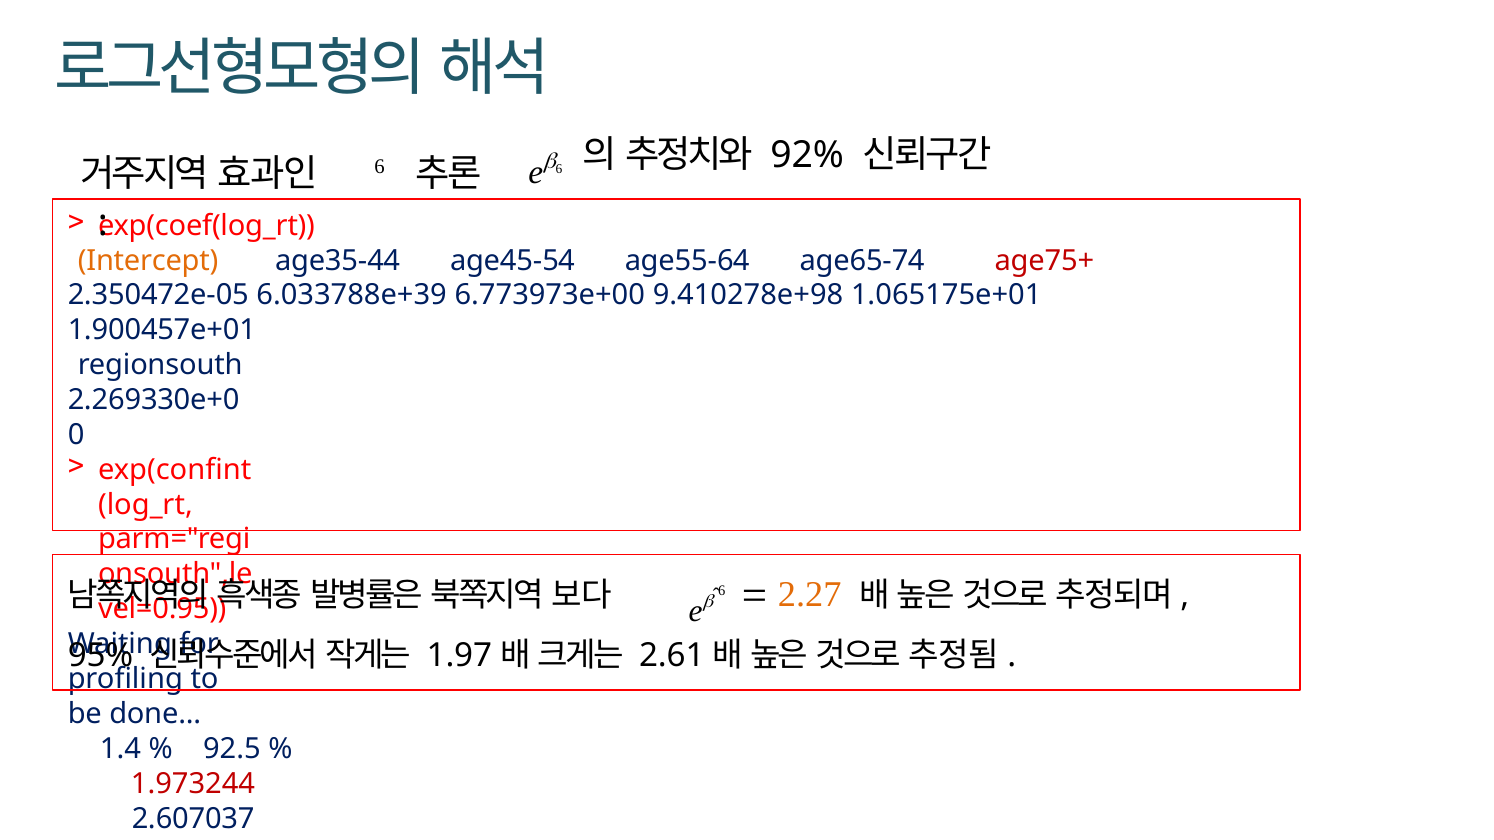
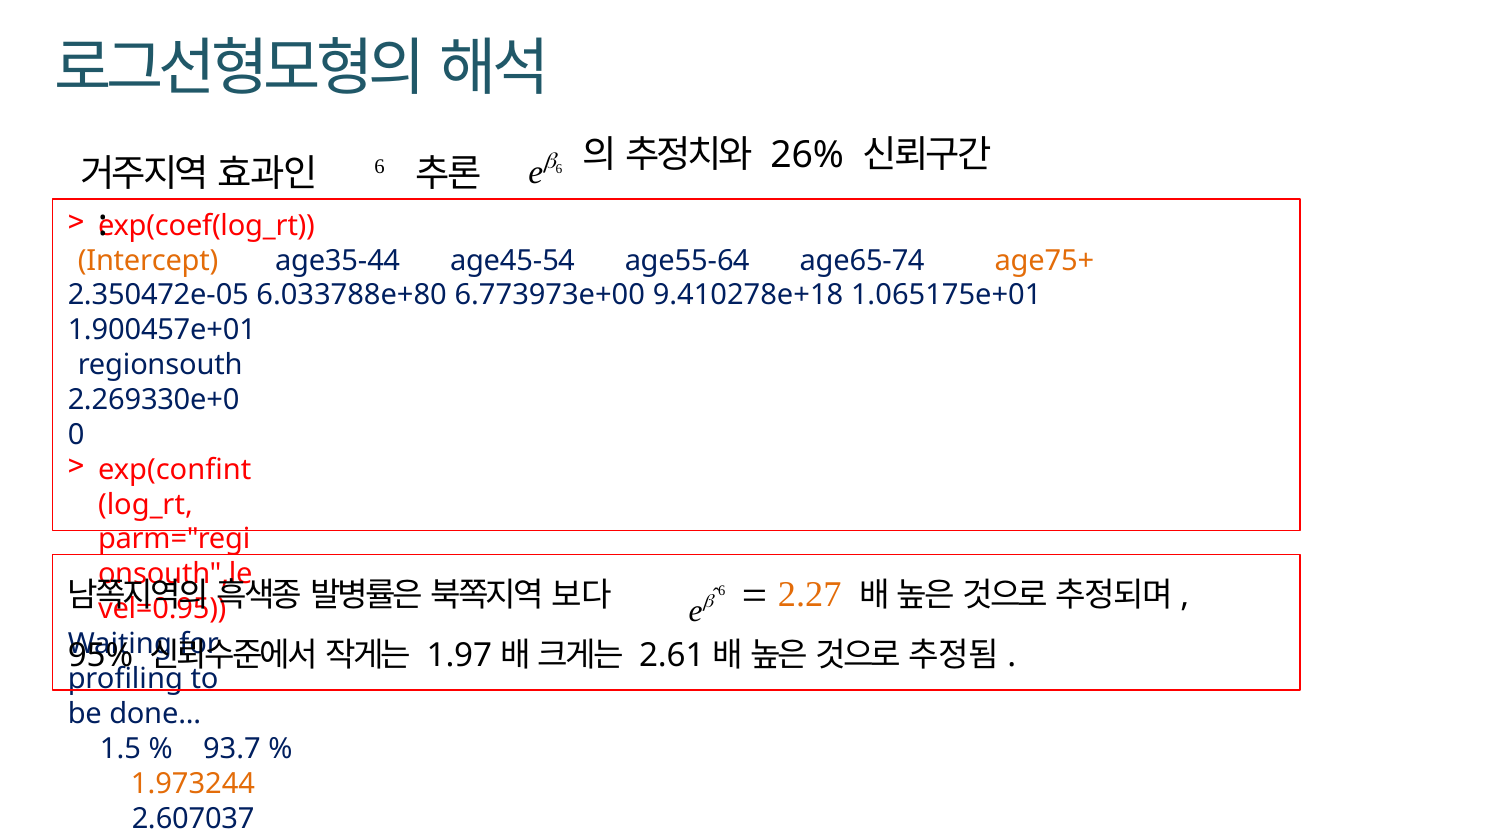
92%: 92% -> 26% (807, 155)
age75+ colour: red -> orange (1044, 261)
6.033788e+39: 6.033788e+39 -> 6.033788e+80 (352, 296)
9.410278e+98: 9.410278e+98 -> 9.410278e+18 (748, 296)
1.4: 1.4 -> 1.5 (120, 749)
92.5: 92.5 -> 93.7 (232, 749)
1.973244 colour: red -> orange (193, 784)
